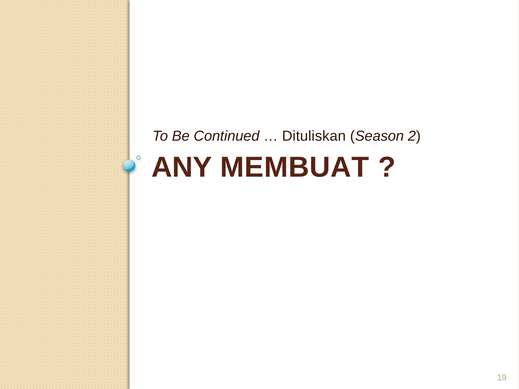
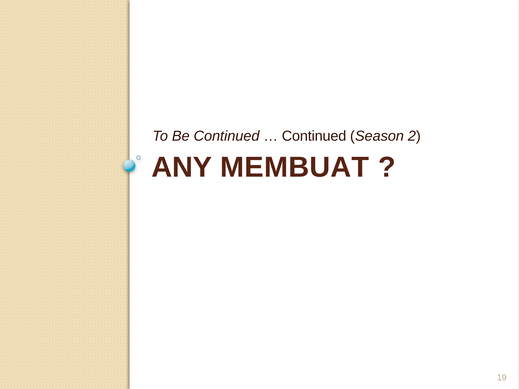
Dituliskan: Dituliskan -> Continued (314, 136)
